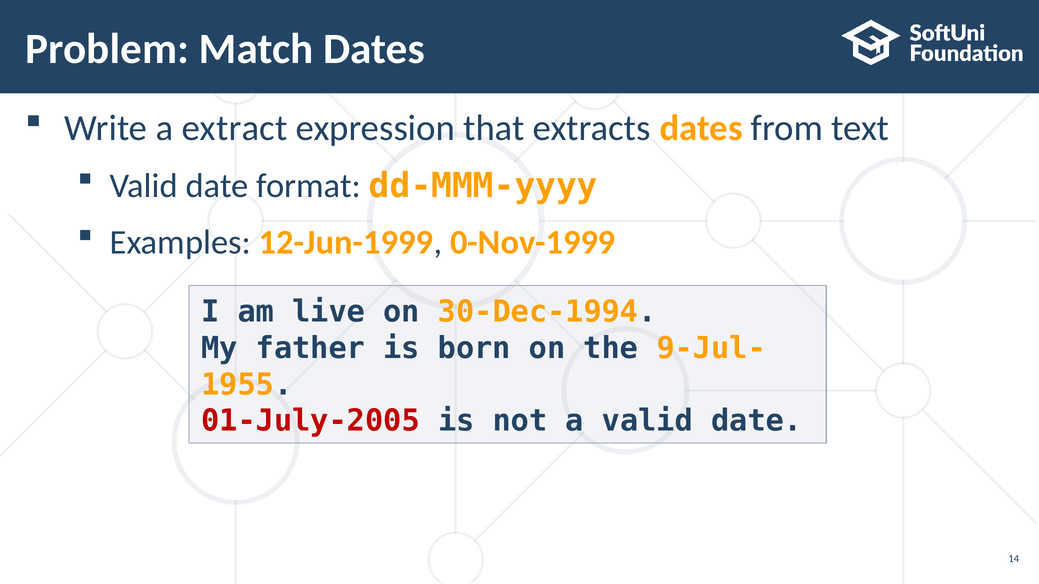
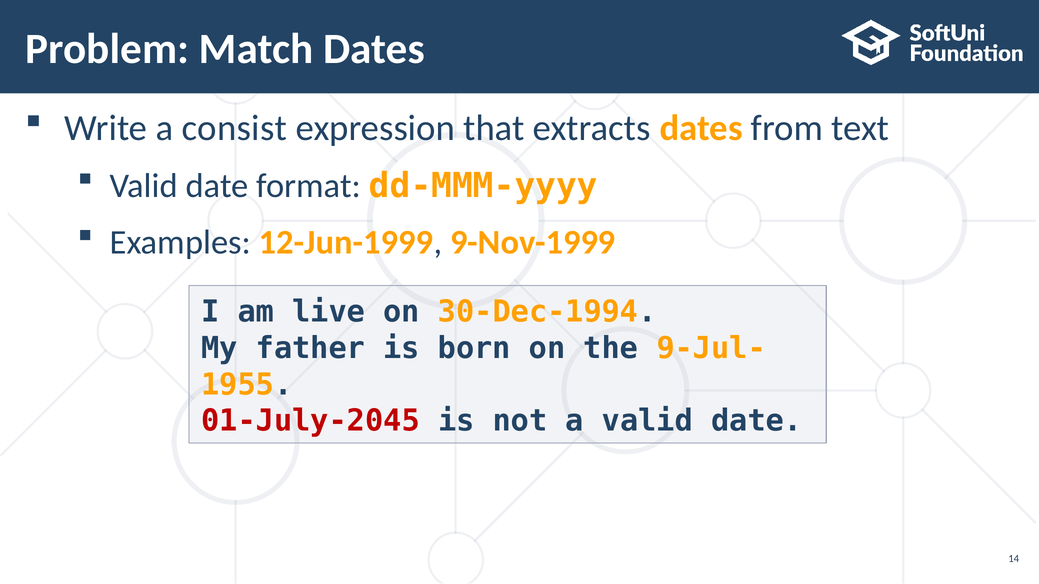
extract: extract -> consist (234, 128)
0-Nov-1999: 0-Nov-1999 -> 9-Nov-1999 (533, 242)
01-July-2005: 01-July-2005 -> 01-July-2045 (310, 421)
